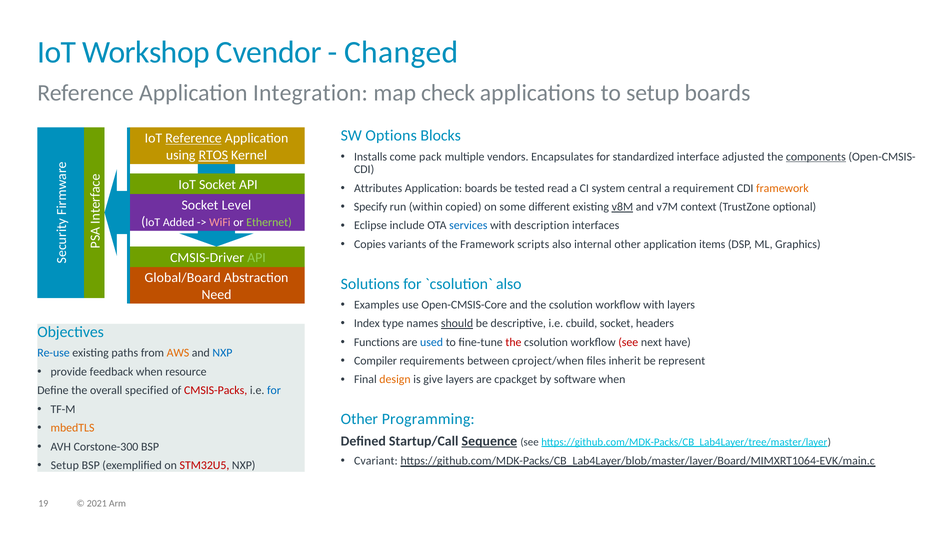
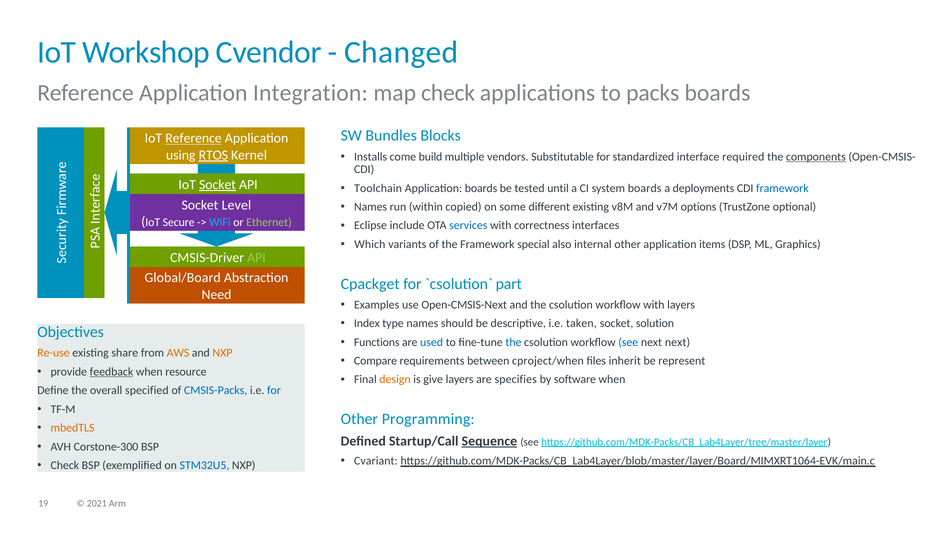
to setup: setup -> packs (653, 93)
Options: Options -> Bundles (391, 136)
pack: pack -> build (431, 157)
Encapsulates: Encapsulates -> Substitutable (562, 157)
adjusted: adjusted -> required (743, 157)
Socket underline: none -> present (218, 185)
Attributes: Attributes -> Toolchain (378, 188)
read: read -> until (558, 188)
system central: central -> boards (645, 188)
requirement: requirement -> deployments (703, 188)
framework colour: orange -> blue (782, 188)
Specify: Specify -> Names (371, 207)
v8M underline: present -> none (622, 207)
context: context -> options (699, 207)
Added: Added -> Secure (179, 222)
WiFi colour: pink -> light blue (220, 222)
description: description -> correctness (542, 226)
Copies: Copies -> Which (370, 244)
scripts: scripts -> special (533, 244)
Solutions: Solutions -> Cpackget (370, 284)
also: also -> part (509, 284)
Open-CMSIS-Core: Open-CMSIS-Core -> Open-CMSIS-Next (464, 305)
should underline: present -> none (457, 324)
cbuild: cbuild -> taken (581, 324)
headers: headers -> solution (655, 324)
the colour: red -> blue (513, 342)
see colour: red -> blue (628, 342)
next have: have -> next (678, 342)
Re-use colour: blue -> orange (53, 353)
paths: paths -> share (125, 353)
NXP colour: blue -> orange (222, 353)
Compiler: Compiler -> Compare (376, 361)
feedback underline: none -> present (111, 372)
cpackget: cpackget -> specifies (516, 380)
CMSIS-Packs colour: red -> blue (216, 391)
Setup: Setup -> Check (65, 466)
STM32U5 colour: red -> blue (205, 466)
